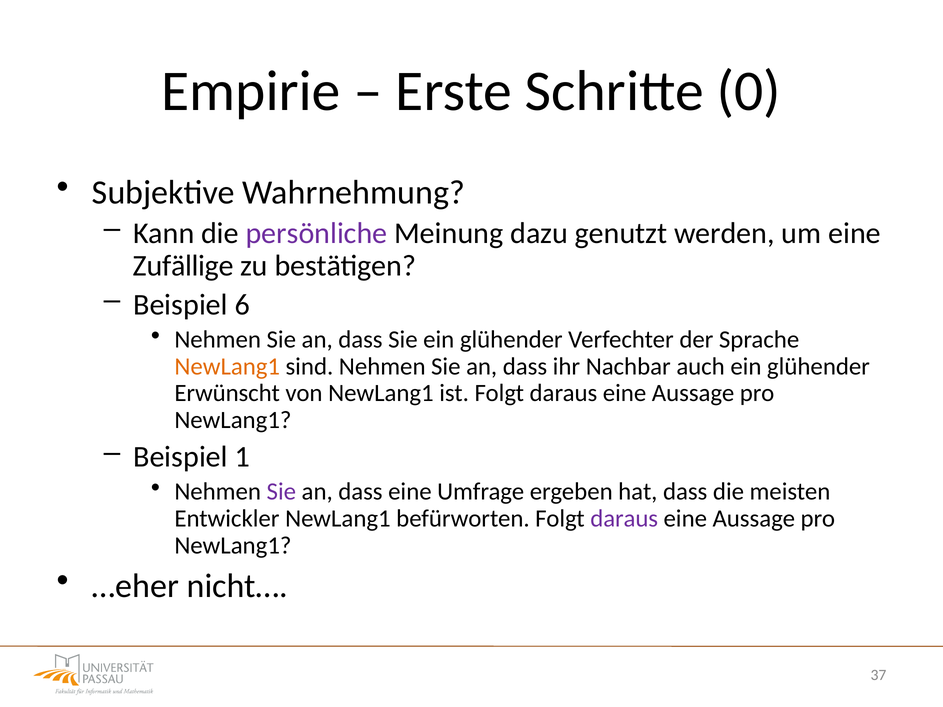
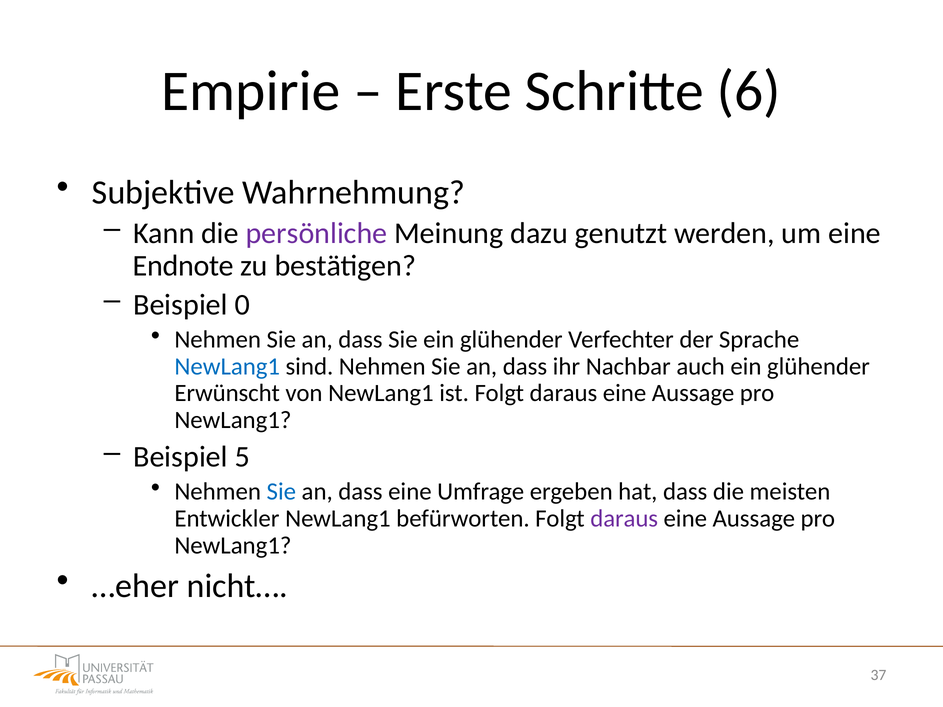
0: 0 -> 6 (749, 91)
Zufällige: Zufällige -> Endnote (183, 266)
6: 6 -> 0 (242, 305)
NewLang1 colour: orange -> blue (227, 366)
1: 1 -> 5 (242, 457)
Sie colour: purple -> blue (281, 492)
